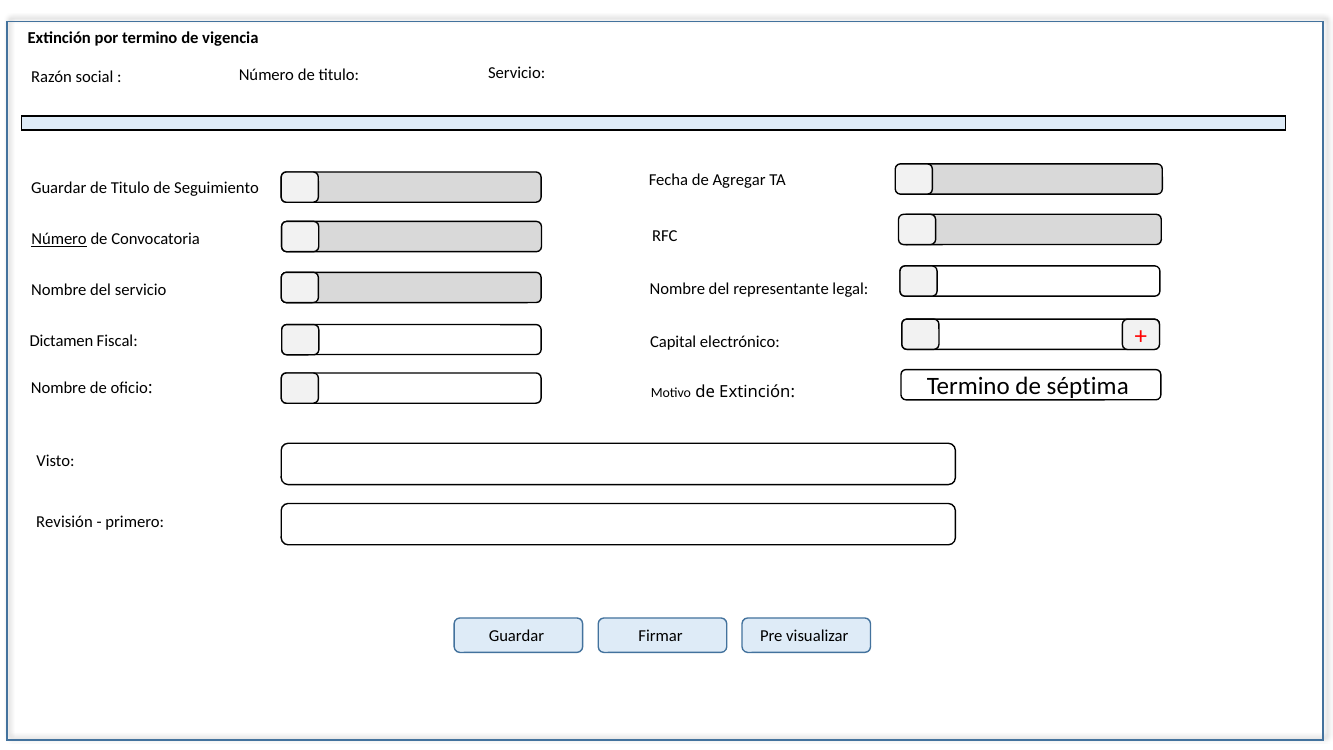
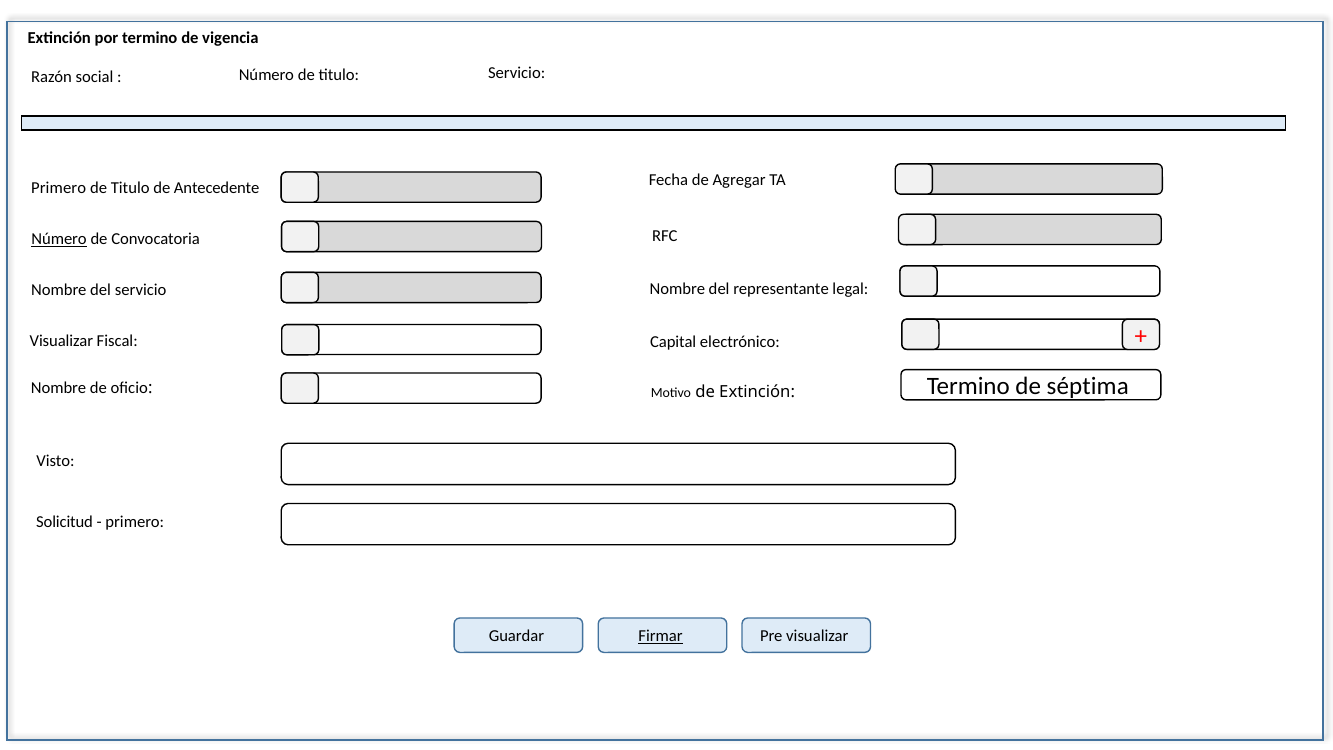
Guardar: Guardar -> Primero (59, 188)
Seguimiento: Seguimiento -> Antecedente (217, 188)
Dictamen: Dictamen -> Visualizar (61, 341)
Revisión: Revisión -> Solicitud (65, 522)
Firmar underline: none -> present (660, 636)
